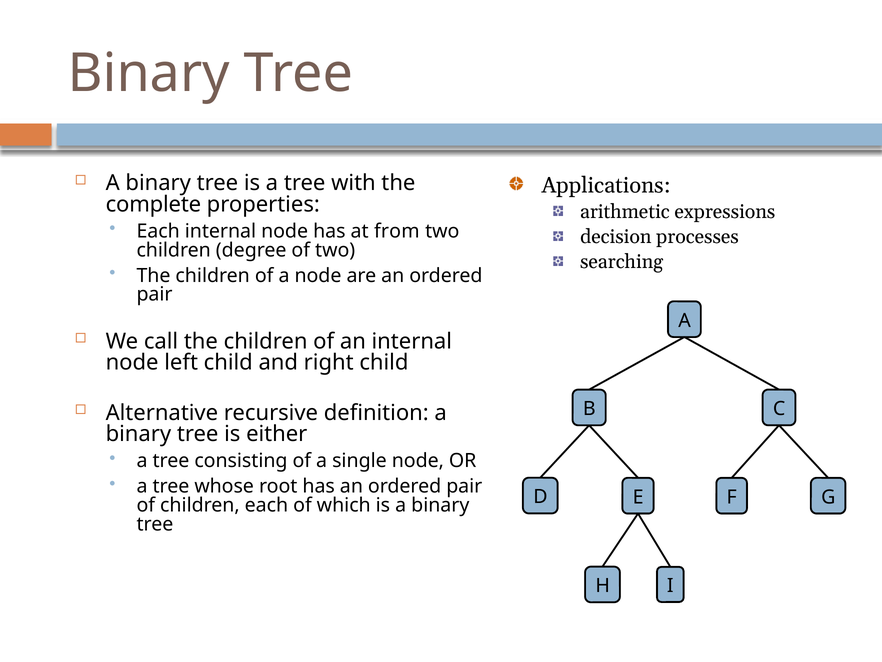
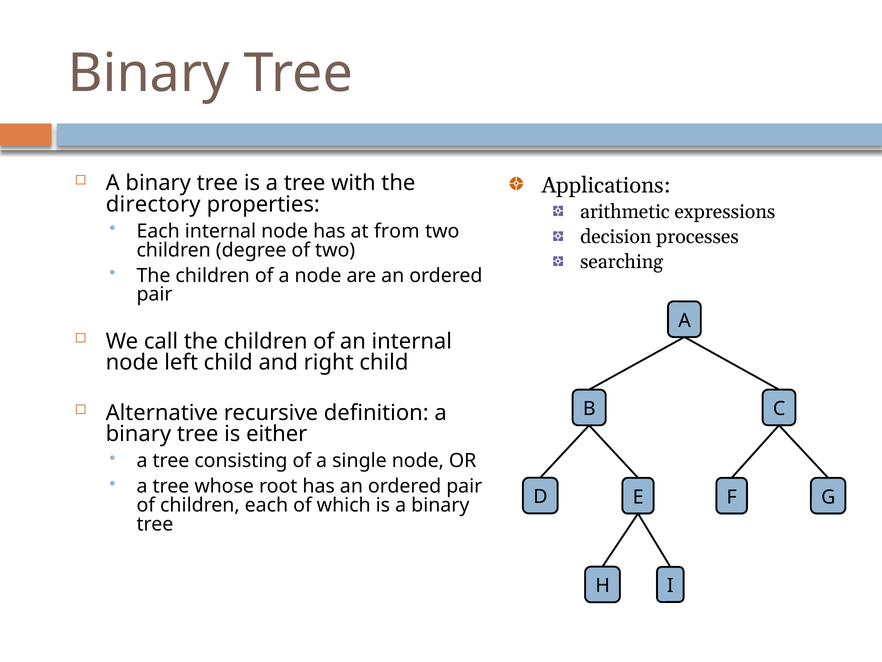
complete: complete -> directory (153, 204)
